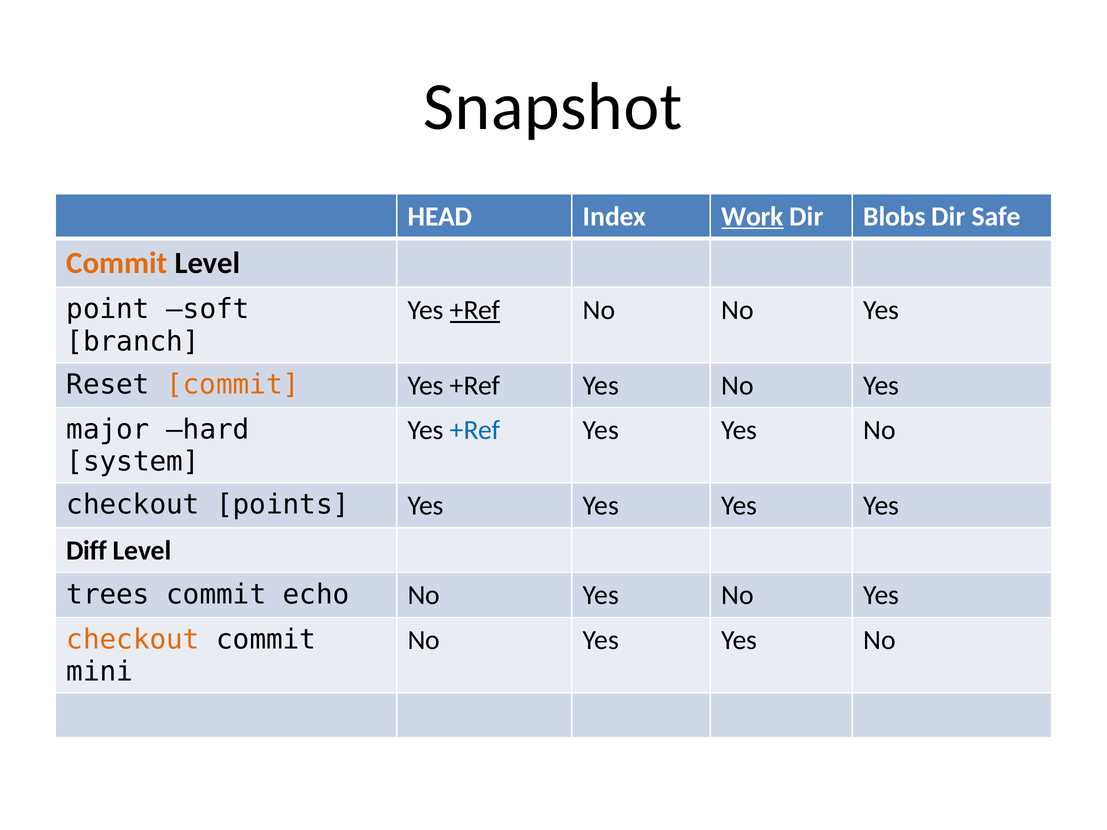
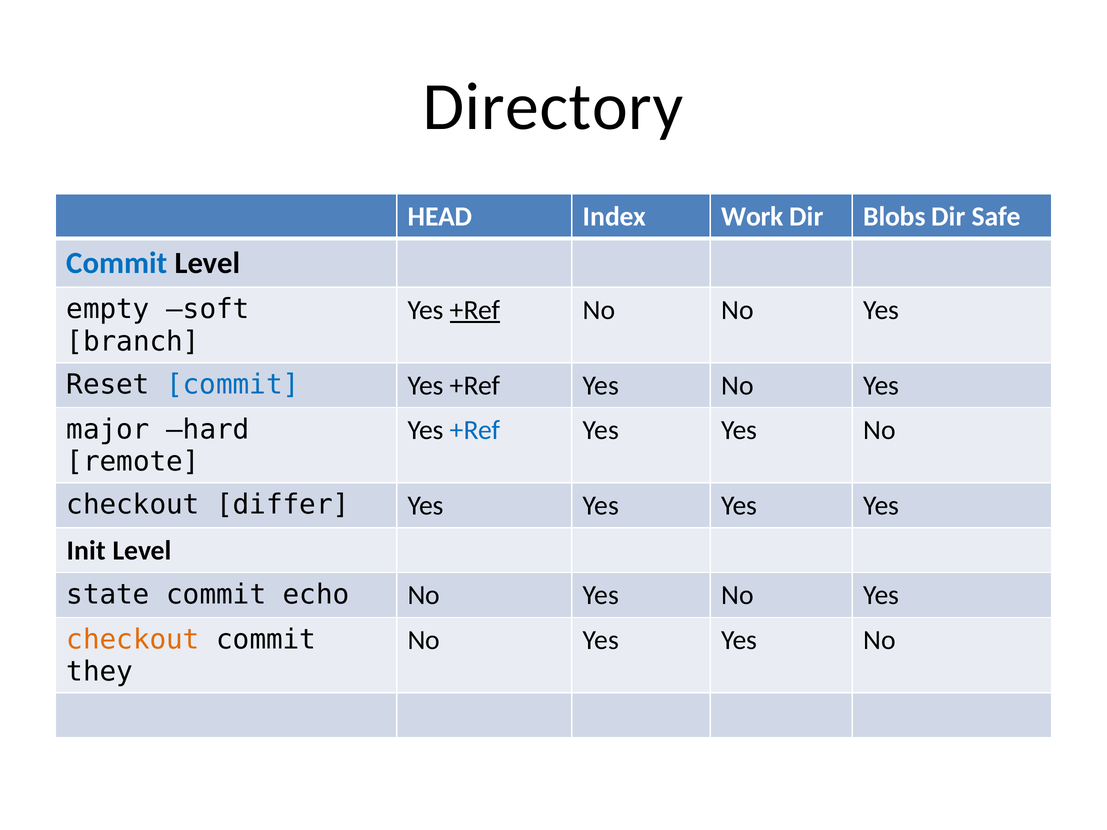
Snapshot: Snapshot -> Directory (553, 107)
Work underline: present -> none (752, 216)
Commit colour: orange -> blue (117, 263)
point: point -> empty (108, 309)
commit colour: orange -> blue (233, 385)
system: system -> remote (133, 462)
points: points -> differ (283, 505)
Diff: Diff -> Init (86, 551)
trees: trees -> state (108, 595)
mini: mini -> they (100, 672)
